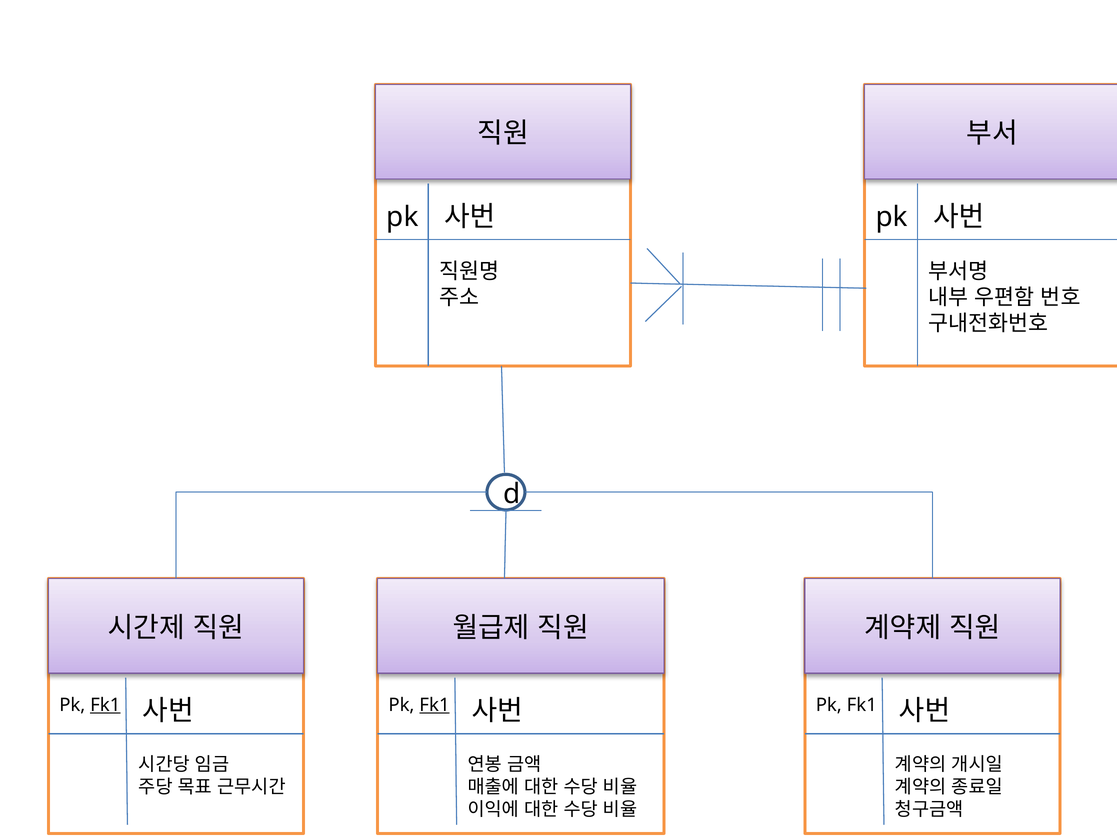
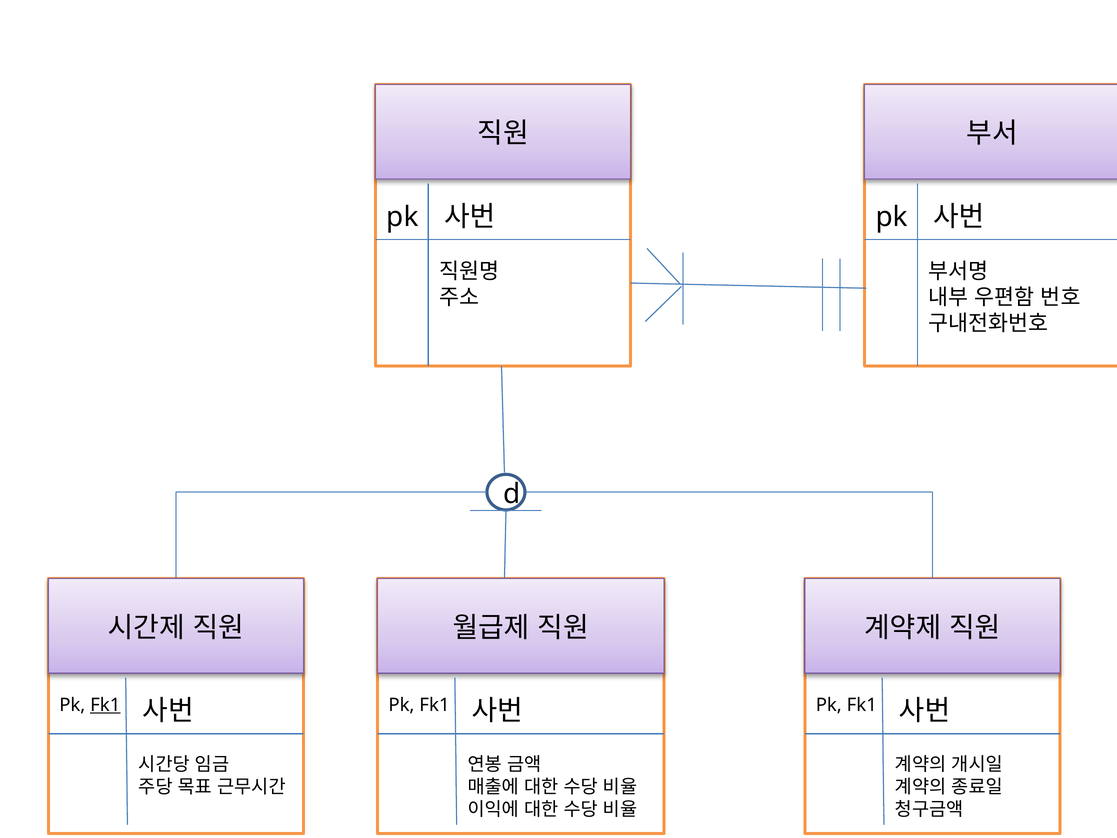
Fk1 underline: present -> none (435, 705)
